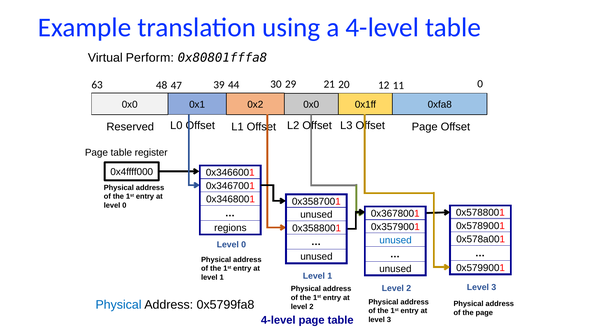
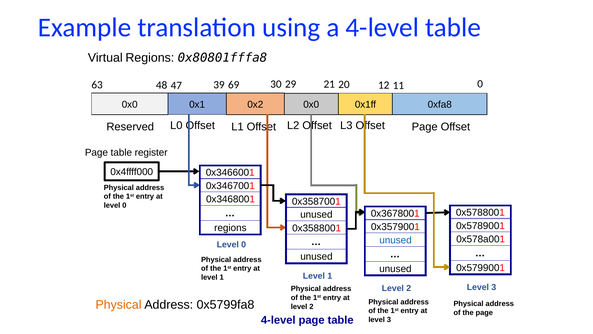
Virtual Perform: Perform -> Regions (150, 58)
44: 44 -> 69 (234, 85)
Physical colour: blue -> orange (119, 304)
